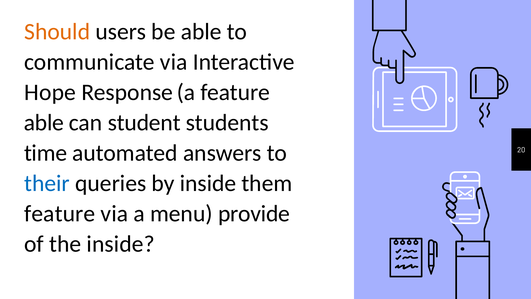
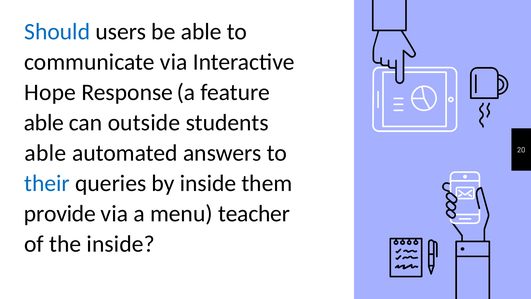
Should colour: orange -> blue (57, 32)
student: student -> outside (144, 123)
time: time -> able (45, 153)
feature: feature -> provide (60, 213)
provide: provide -> teacher (254, 213)
